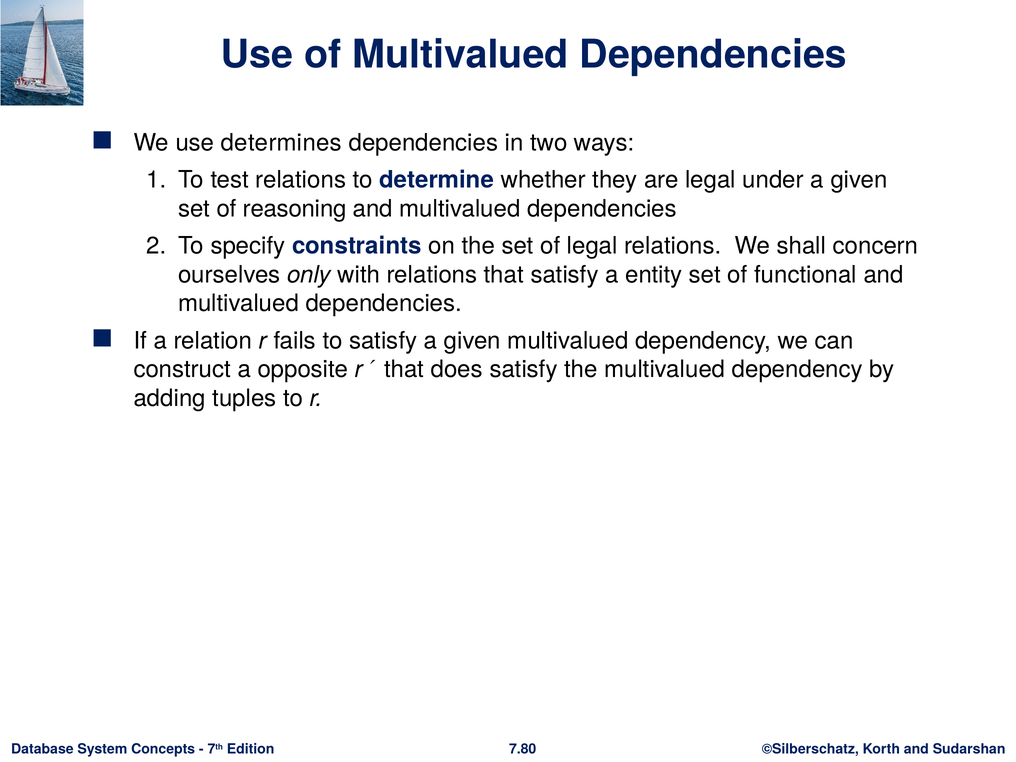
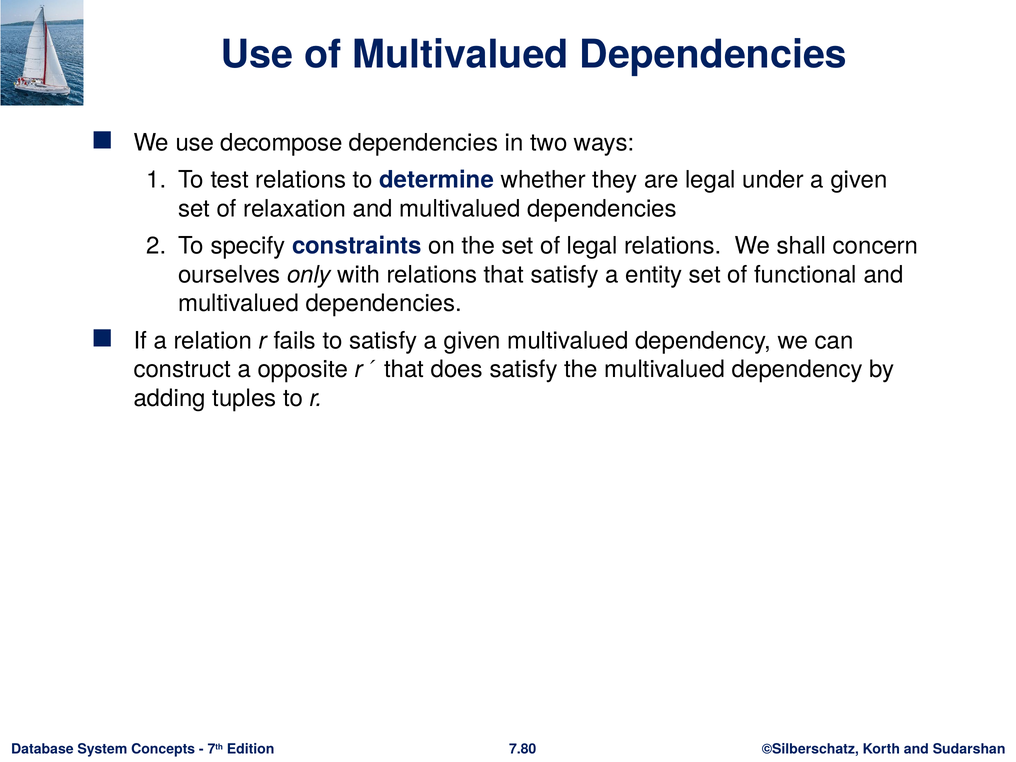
determines: determines -> decompose (282, 143)
reasoning: reasoning -> relaxation (295, 209)
